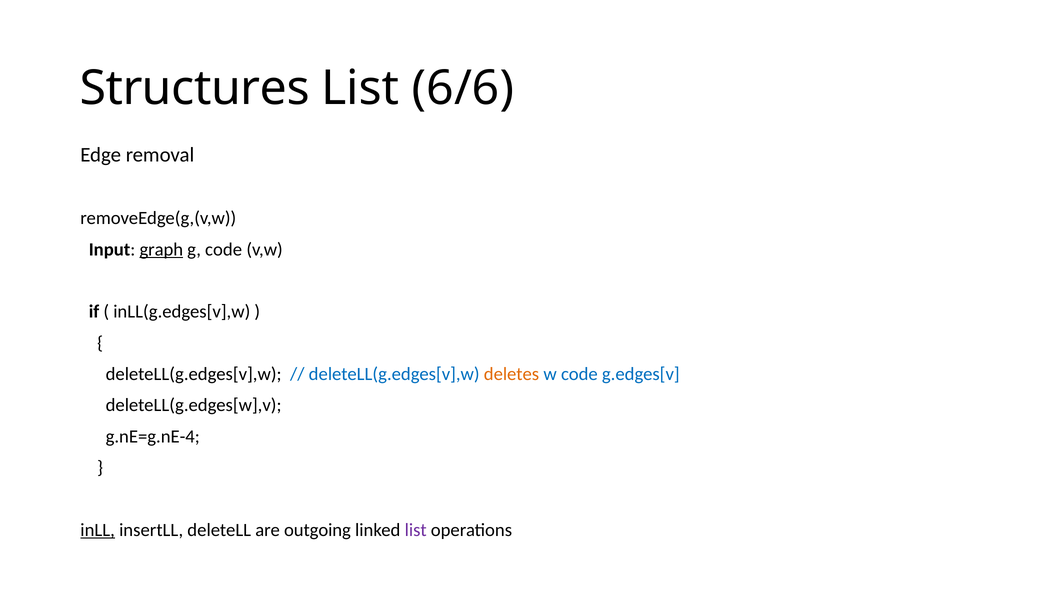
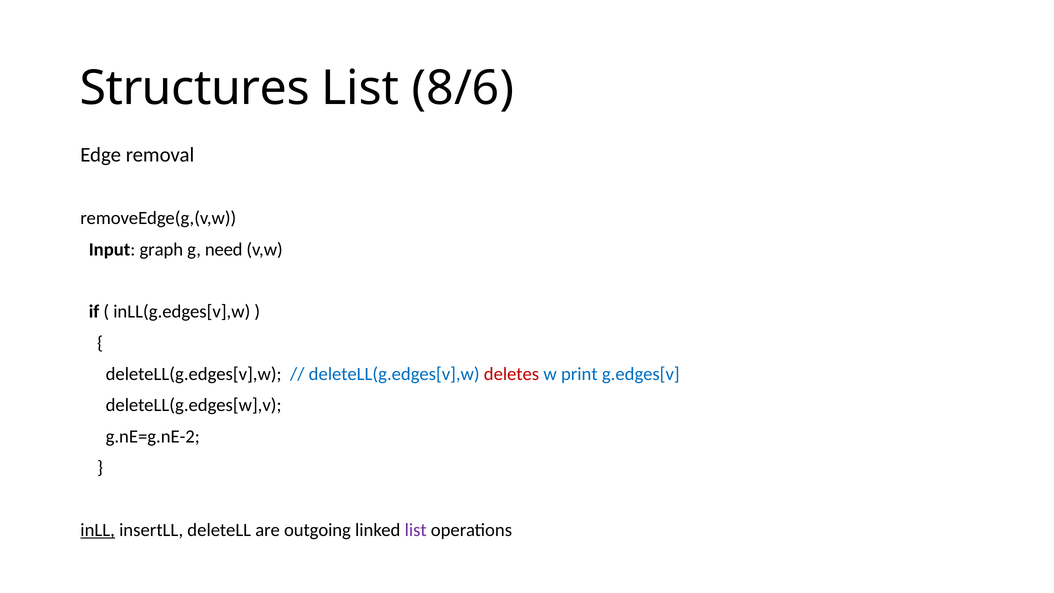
6/6: 6/6 -> 8/6 (463, 89)
graph underline: present -> none (161, 249)
g code: code -> need (224, 249)
deletes colour: orange -> red (511, 374)
w code: code -> print (579, 374)
g.nE=g.nE-4: g.nE=g.nE-4 -> g.nE=g.nE-2 (153, 436)
